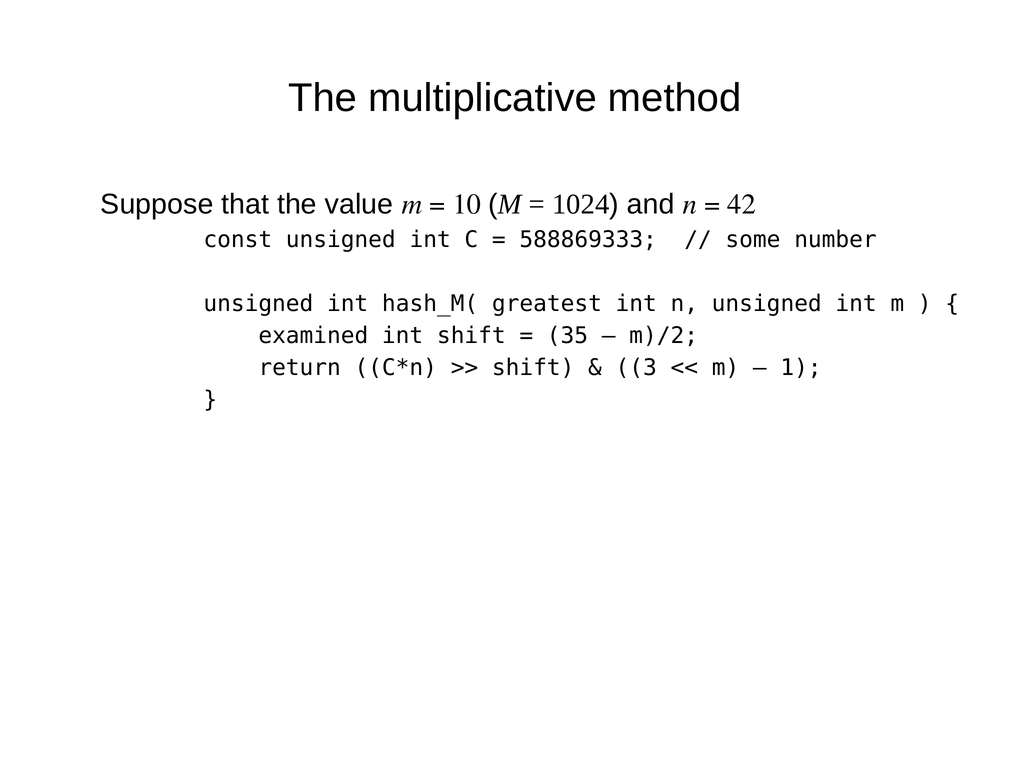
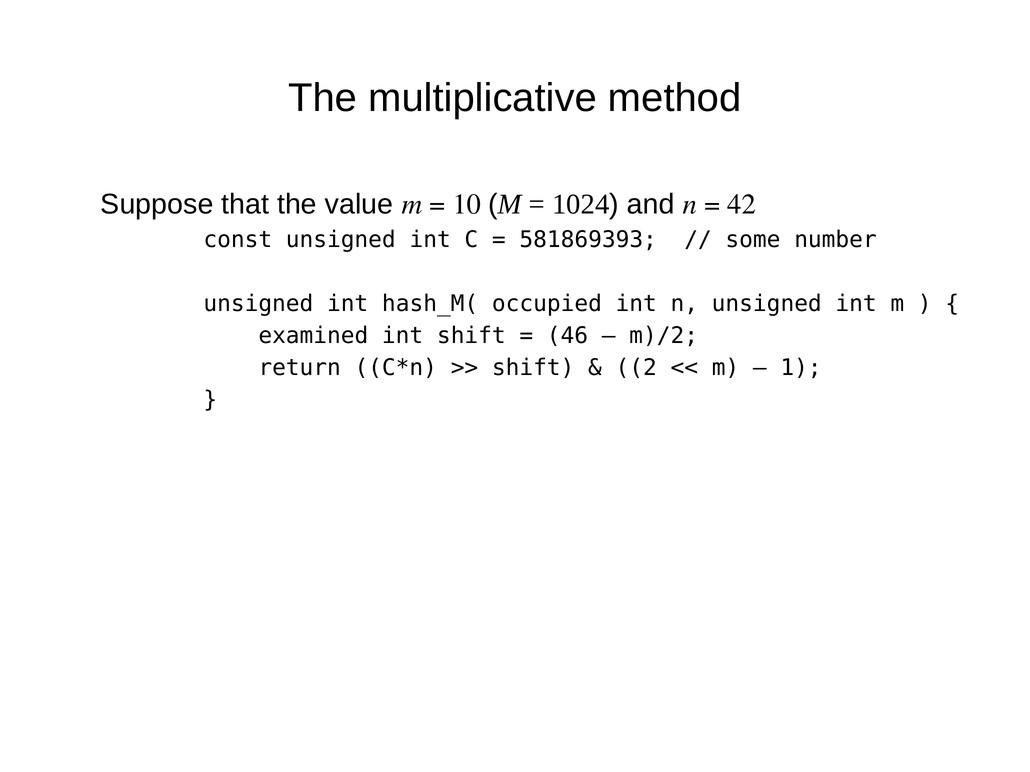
588869333: 588869333 -> 581869393 (588, 240)
greatest: greatest -> occupied (547, 304)
35: 35 -> 46 (567, 336)
3: 3 -> 2 (636, 368)
